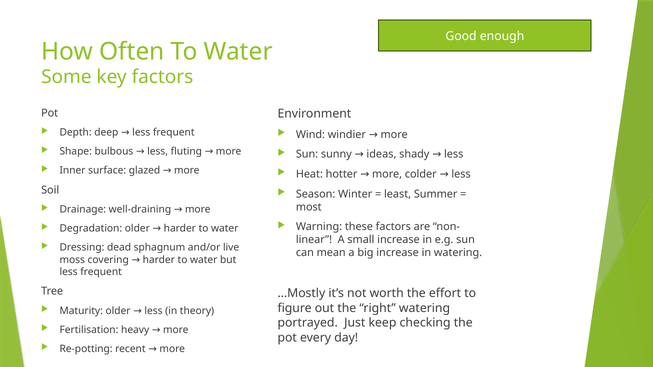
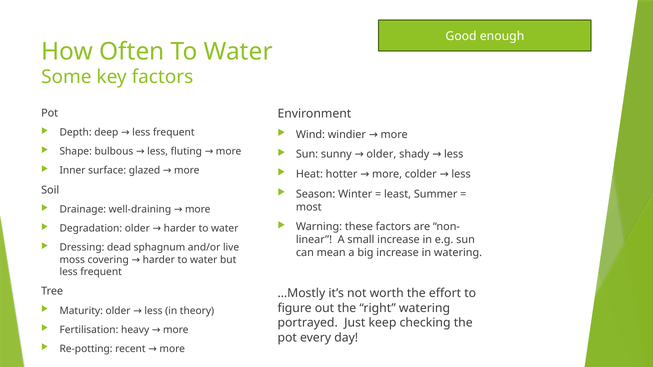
sunny ideas: ideas -> older (381, 154)
